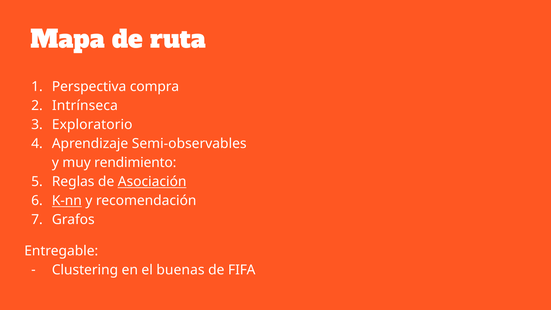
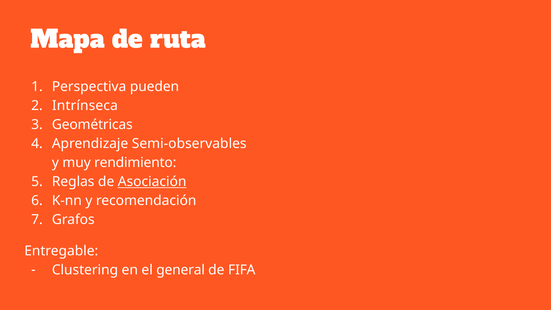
compra: compra -> pueden (154, 87)
Exploratorio: Exploratorio -> Geométricas (92, 125)
K-nn underline: present -> none (67, 201)
buenas: buenas -> general (181, 270)
